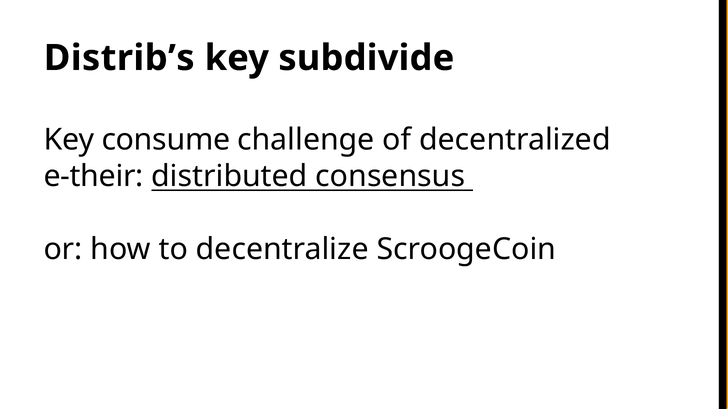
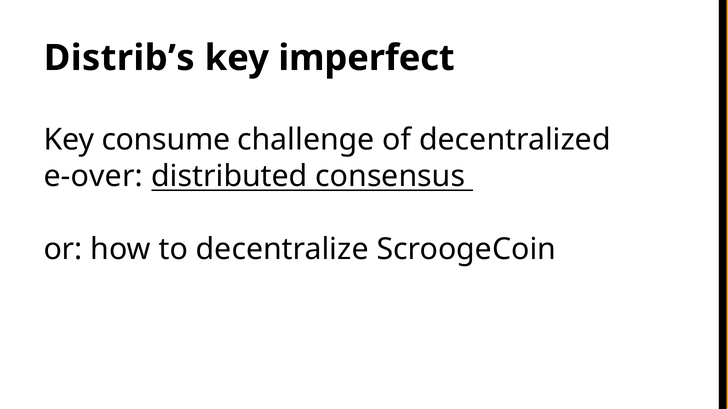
subdivide: subdivide -> imperfect (366, 58)
e-their: e-their -> e-over (93, 177)
